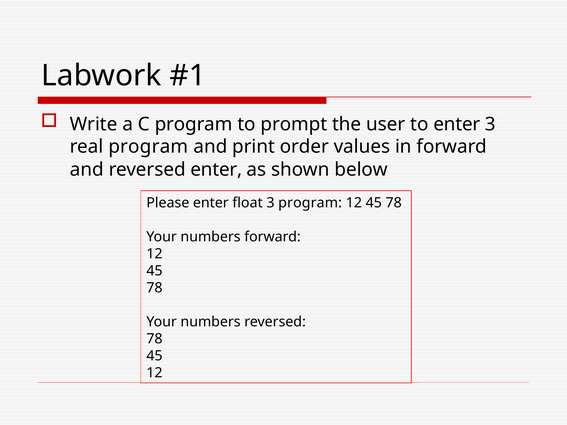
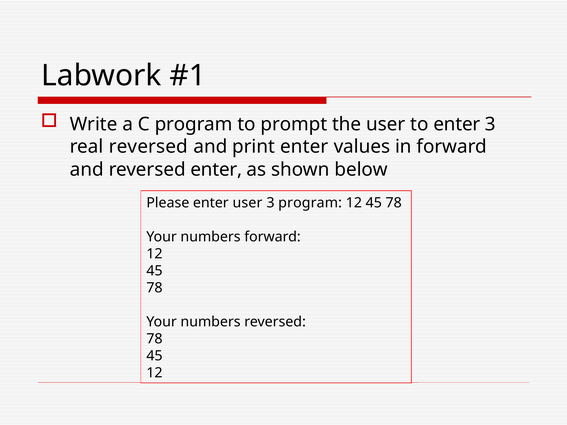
real program: program -> reversed (148, 147)
print order: order -> enter (304, 147)
enter float: float -> user (247, 203)
